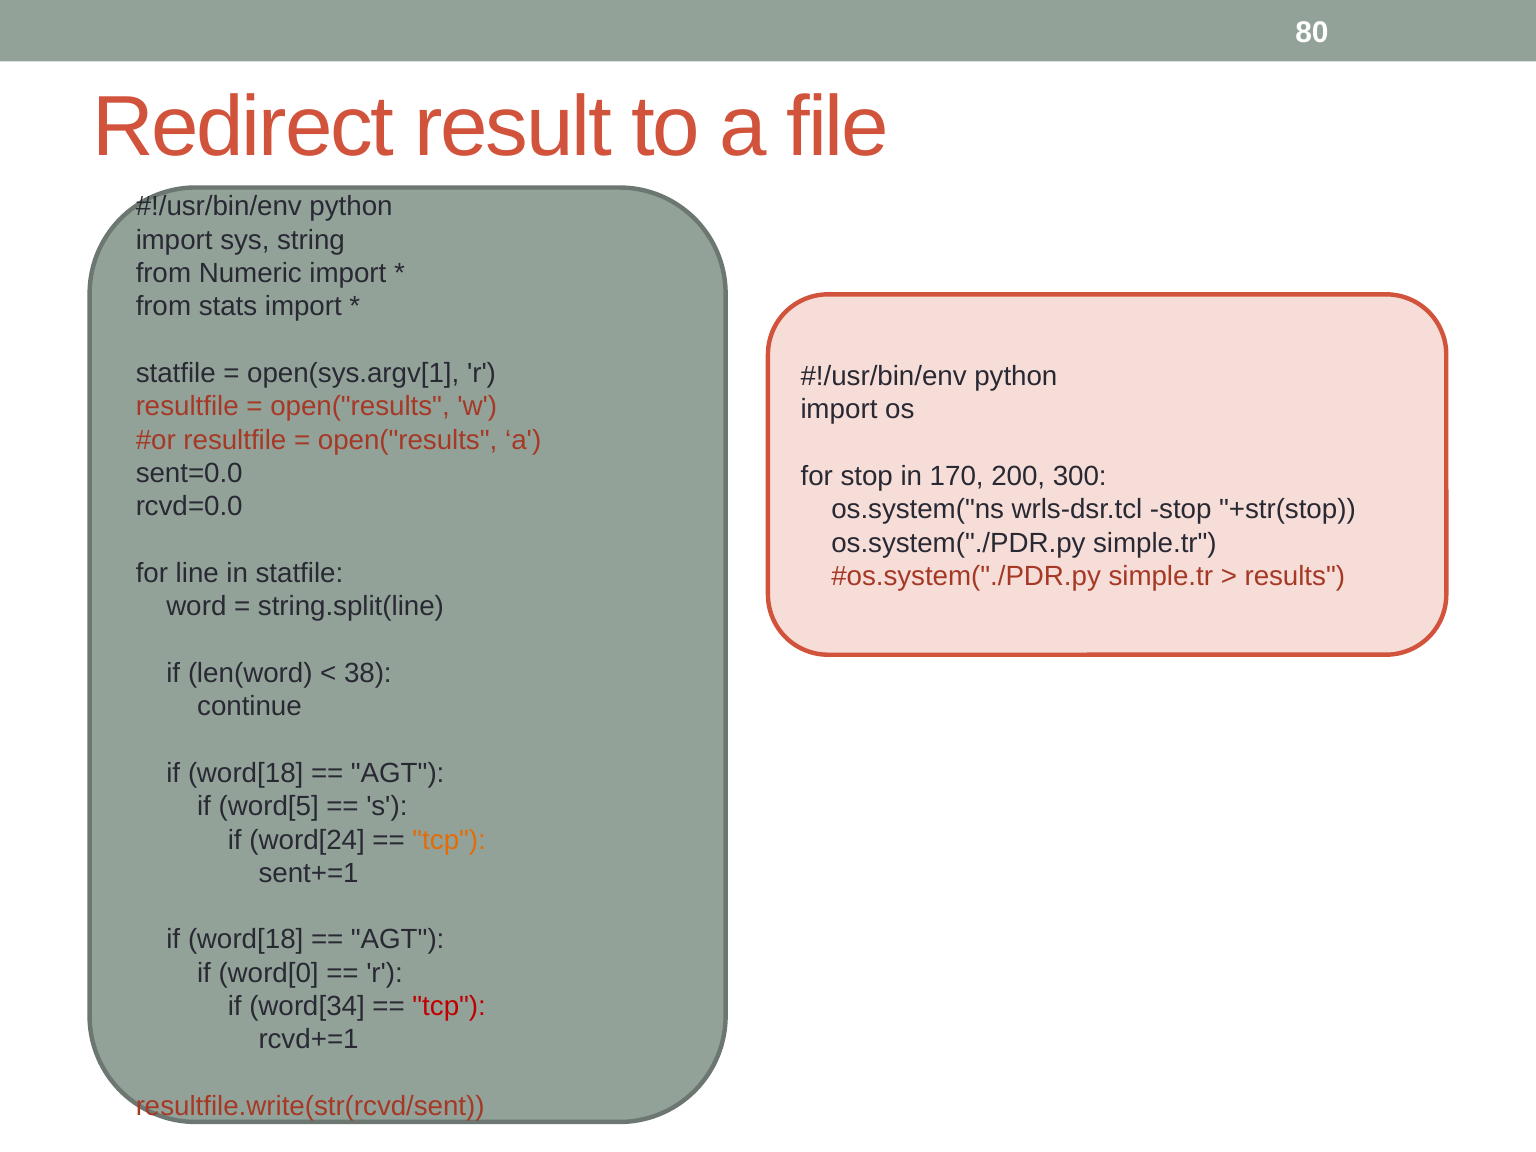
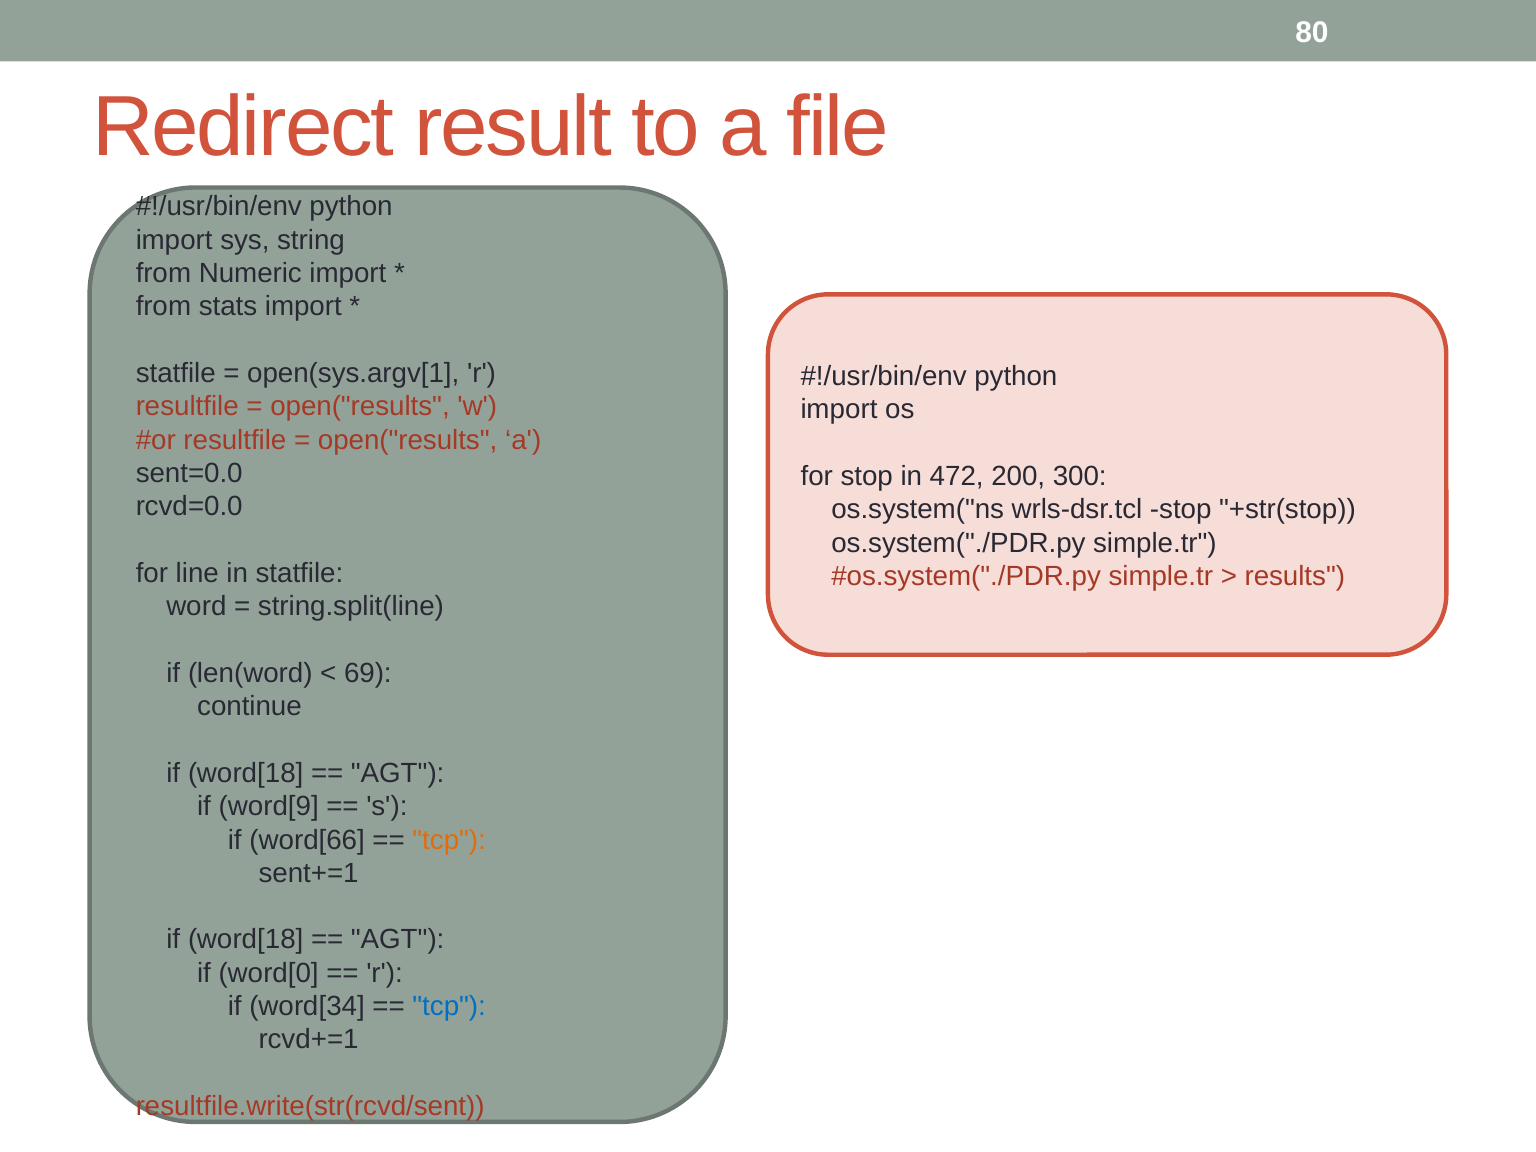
170: 170 -> 472 (957, 476)
38: 38 -> 69 (368, 673)
word[5: word[5 -> word[9 (269, 807)
word[24: word[24 -> word[66 (307, 840)
tcp colour: red -> blue (449, 1006)
